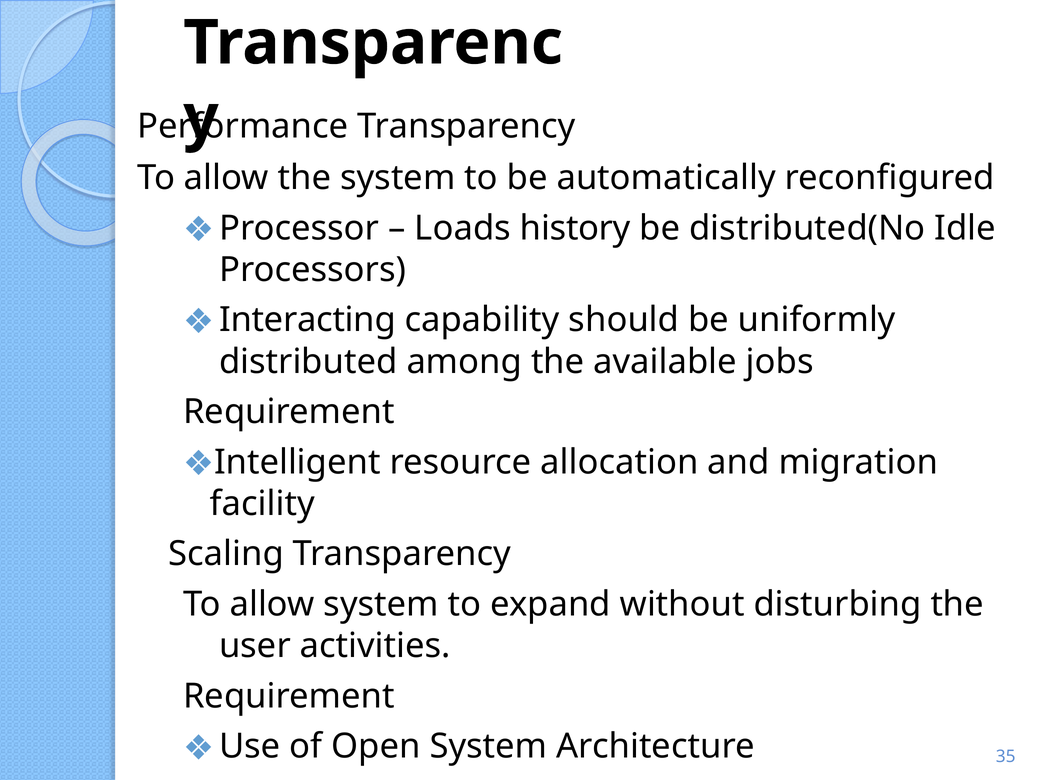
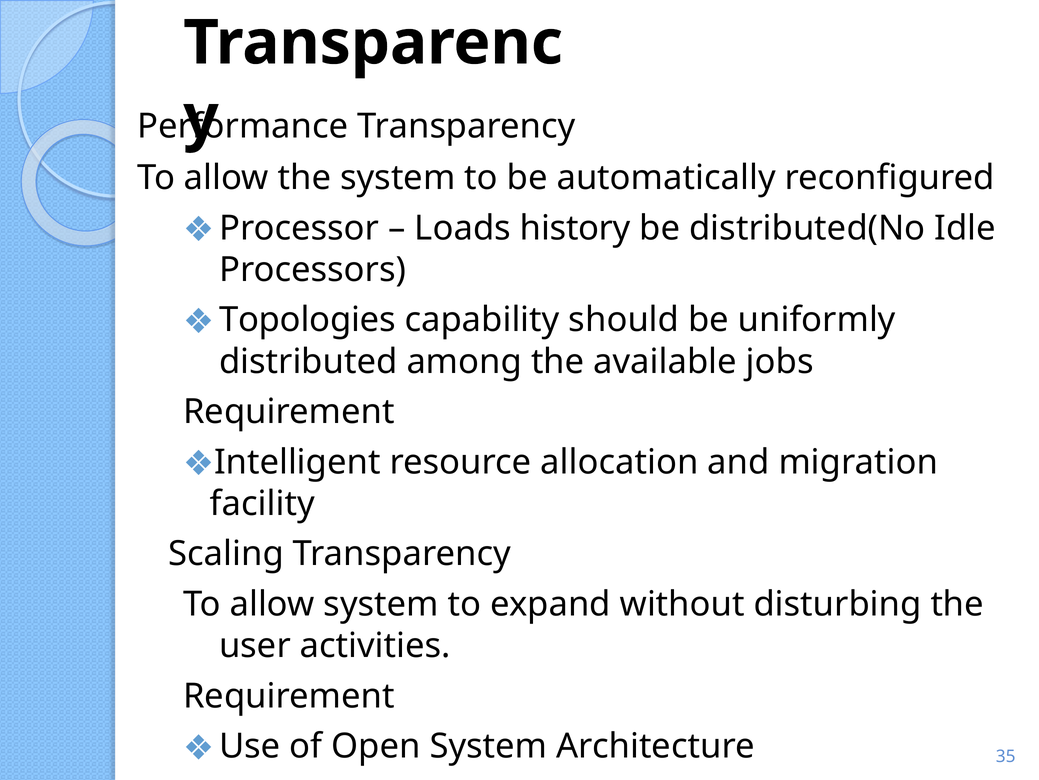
Interacting: Interacting -> Topologies (307, 320)
